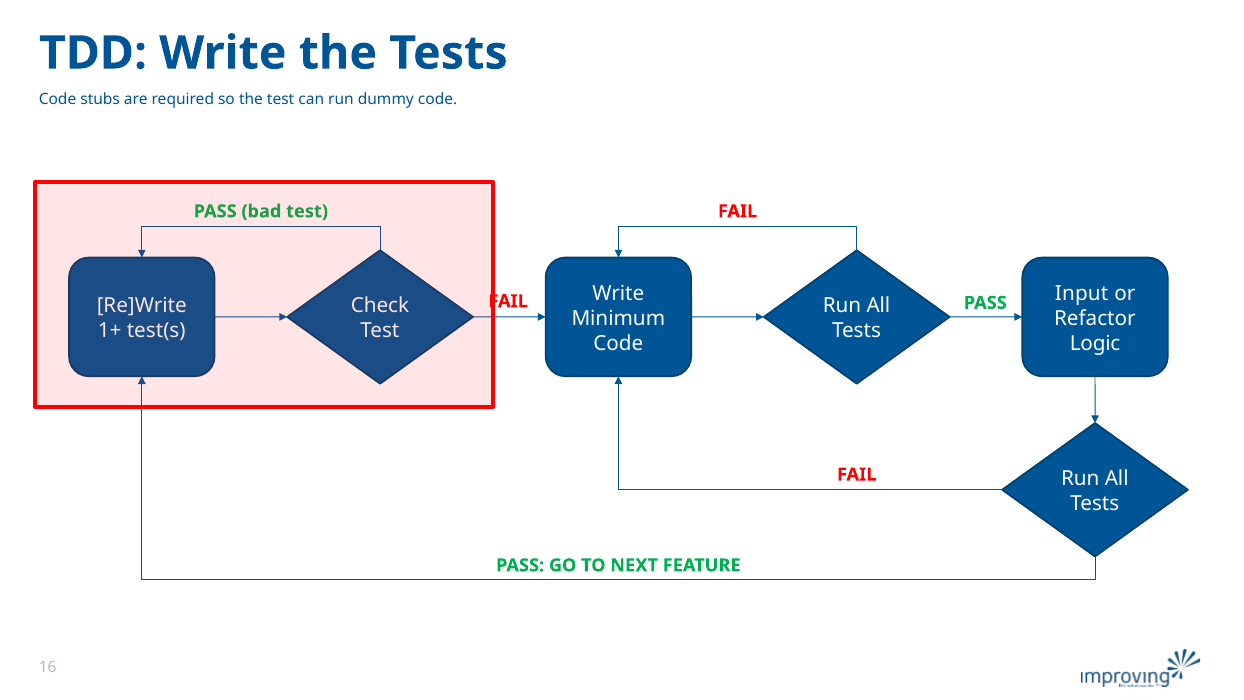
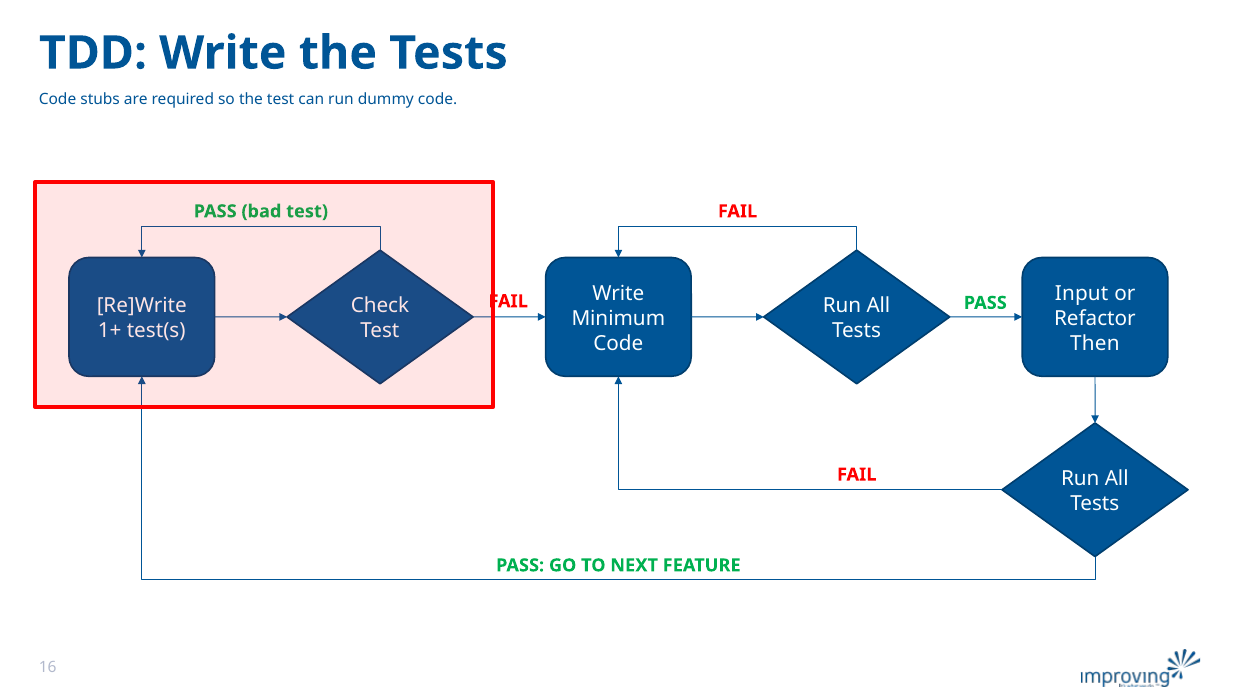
Logic: Logic -> Then (1095, 343)
